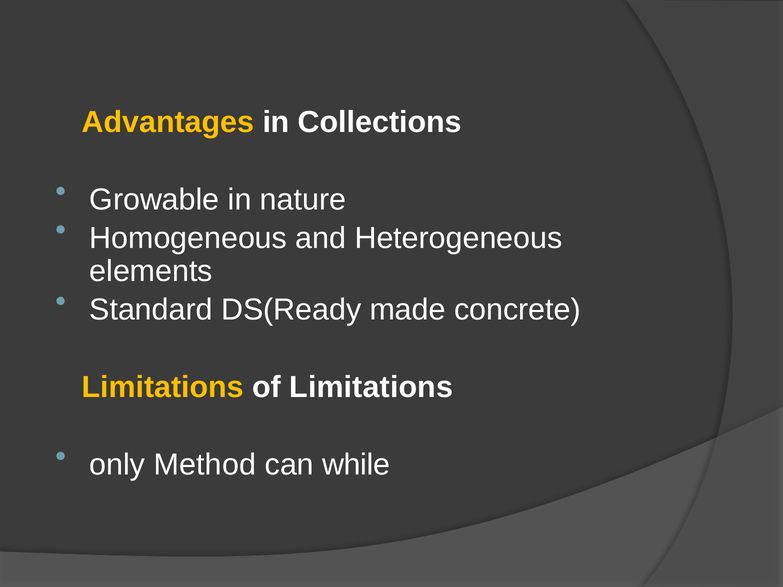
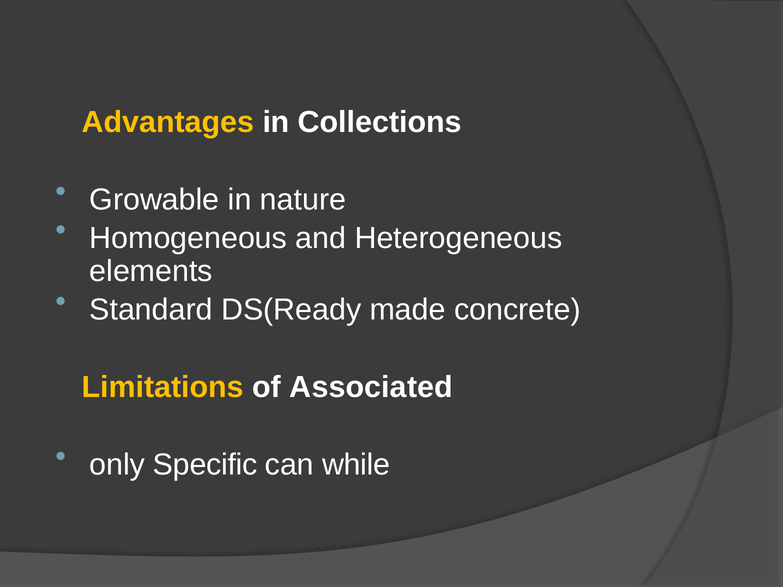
of Limitations: Limitations -> Associated (371, 388)
Method: Method -> Specific (205, 465)
